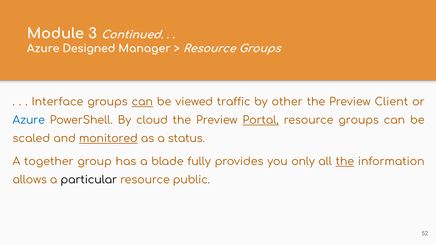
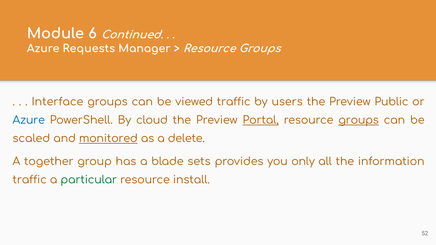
3: 3 -> 6 (92, 34)
Designed: Designed -> Requests (89, 49)
can underline: present -> none (142, 102)
other: other -> users (287, 102)
Client: Client -> Public (391, 102)
groups underline: none -> present (359, 120)
status: status -> delete (186, 139)
fully: fully -> sets (199, 162)
the underline: present -> none (345, 162)
allows: allows -> traffic (30, 180)
particular colour: black -> green (89, 180)
public: public -> install (191, 180)
